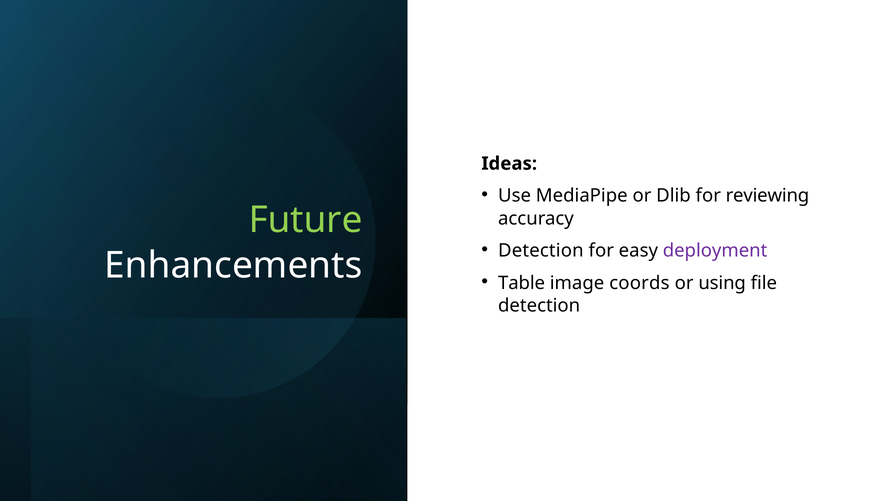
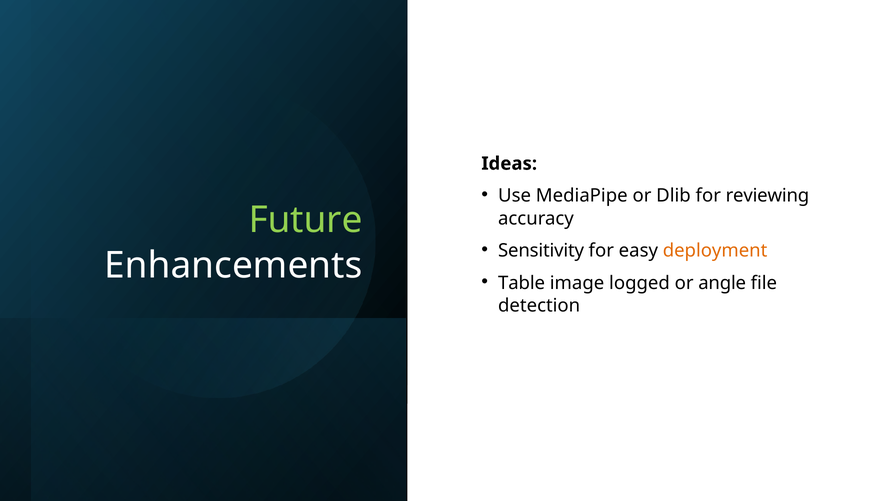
Detection: Detection -> Sensitivity (541, 251)
deployment colour: purple -> orange (715, 251)
coords: coords -> logged (639, 283)
using: using -> angle (722, 283)
